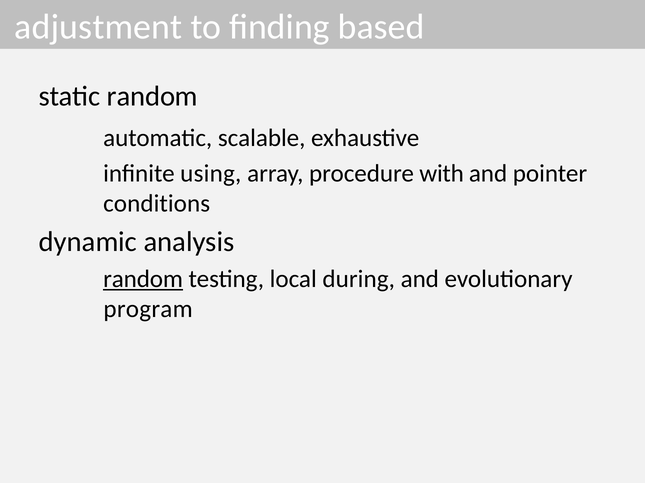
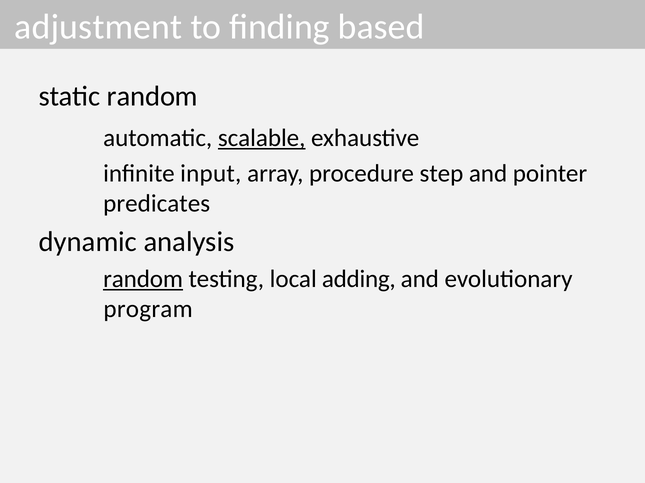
scalable underline: none -> present (262, 138)
using: using -> input (211, 174)
with: with -> step (441, 174)
conditions: conditions -> predicates (157, 204)
during: during -> adding (359, 279)
